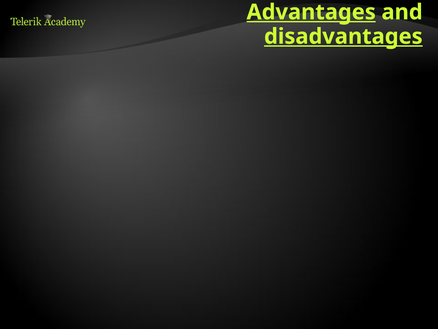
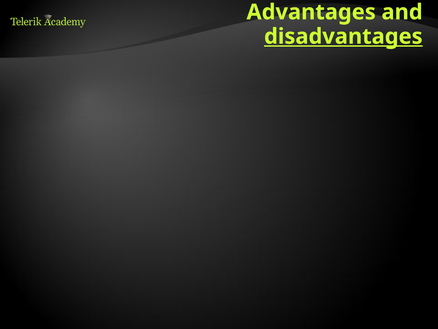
Advantages underline: present -> none (311, 12)
